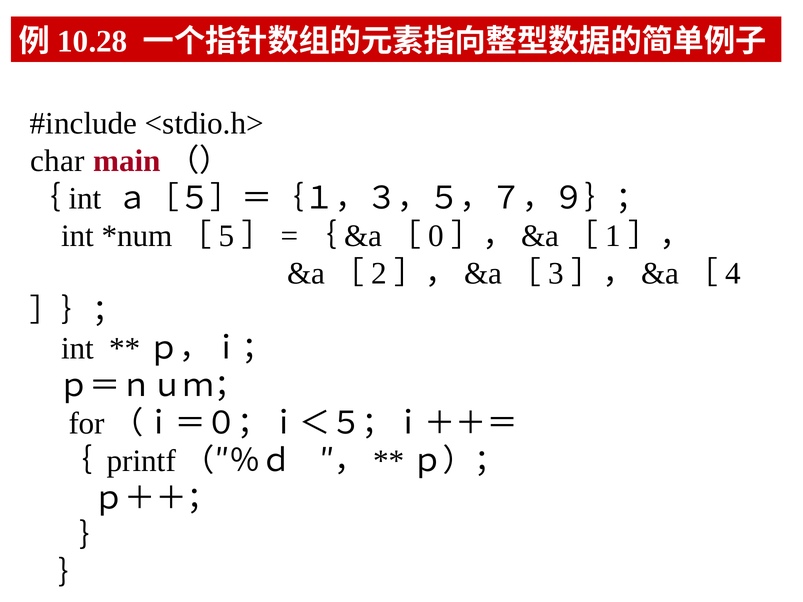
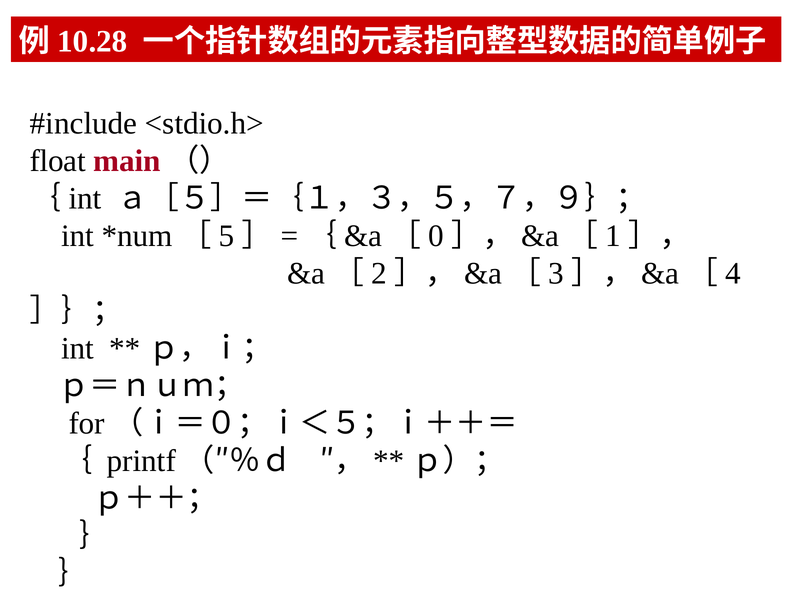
char: char -> float (58, 161)
